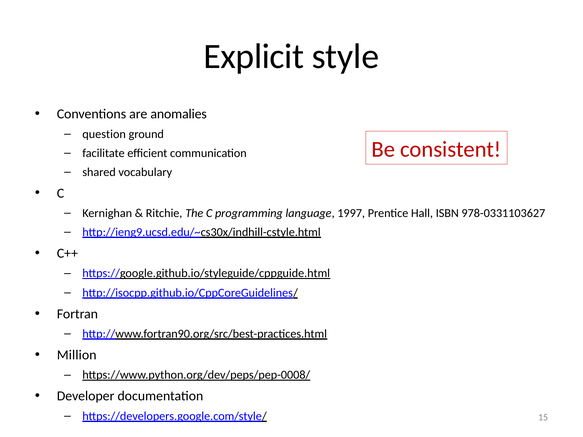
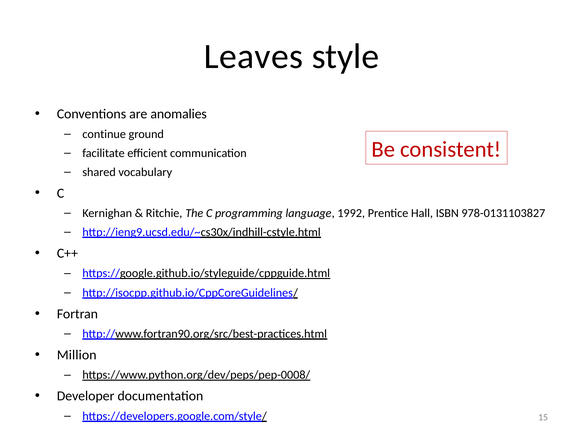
Explicit: Explicit -> Leaves (253, 56)
question: question -> continue (104, 134)
1997: 1997 -> 1992 (351, 213)
978-0331103627: 978-0331103627 -> 978-0131103827 (503, 213)
